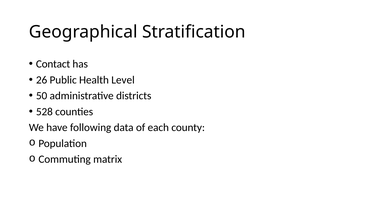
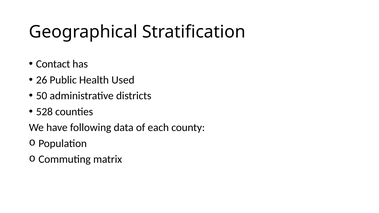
Level: Level -> Used (123, 80)
